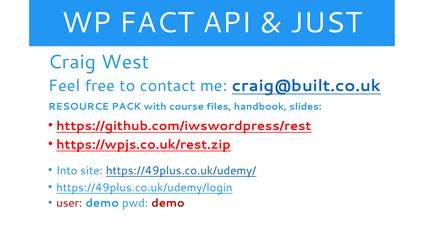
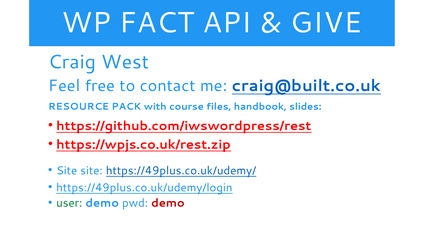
JUST: JUST -> GIVE (326, 23)
Into: Into -> Site (67, 170)
user colour: red -> green (69, 203)
